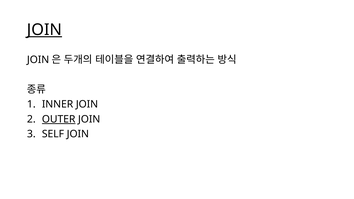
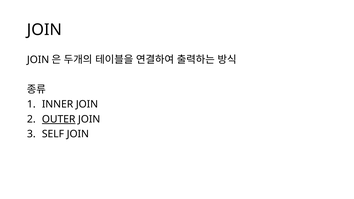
JOIN underline: present -> none (44, 30)
